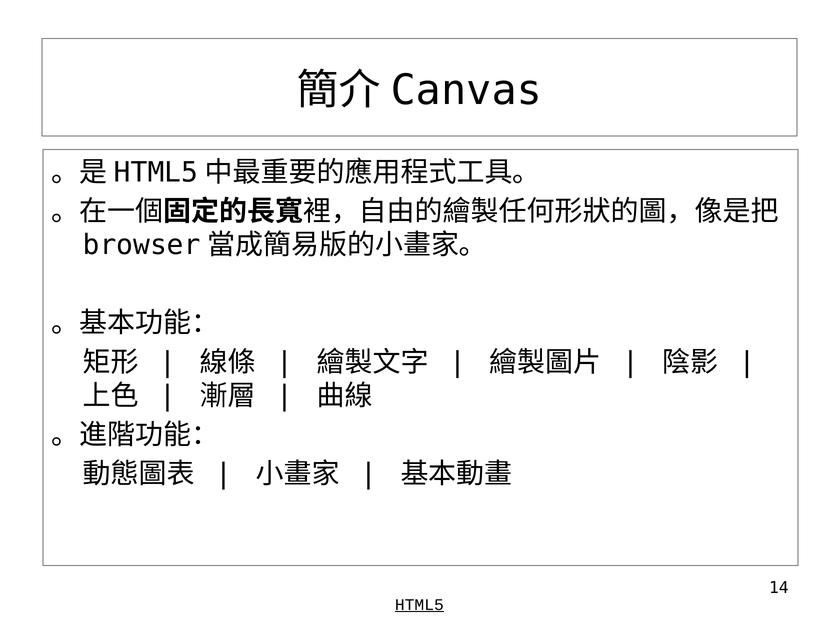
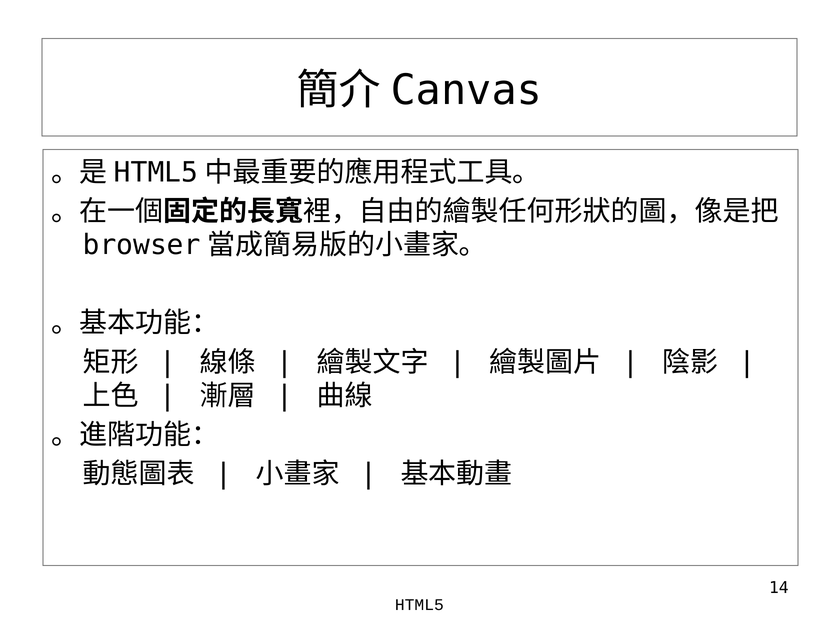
HTML5 underline: present -> none (419, 605)
